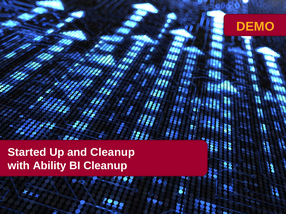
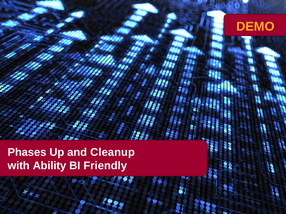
Started: Started -> Phases (27, 153)
BI Cleanup: Cleanup -> Friendly (105, 166)
